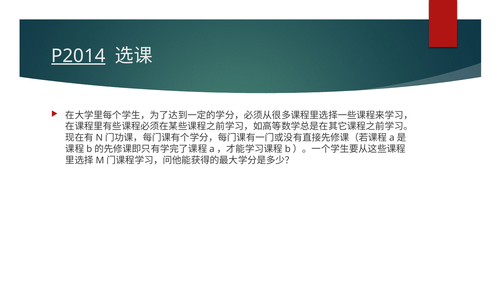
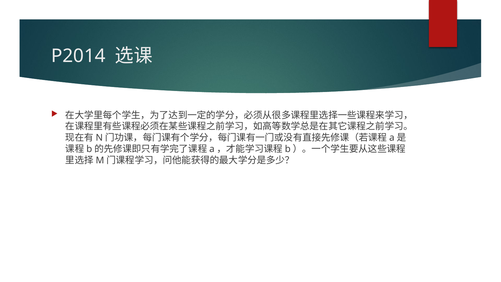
P2014 underline: present -> none (78, 56)
